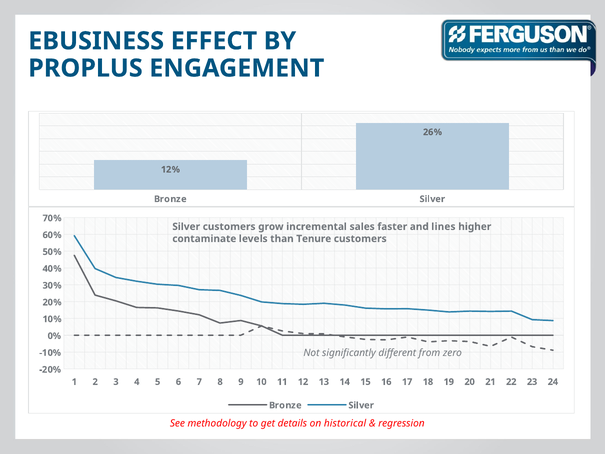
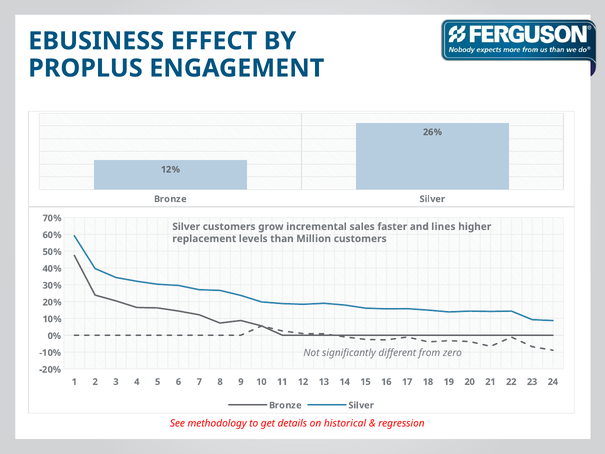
contaminate: contaminate -> replacement (204, 239)
Tenure: Tenure -> Million (314, 239)
